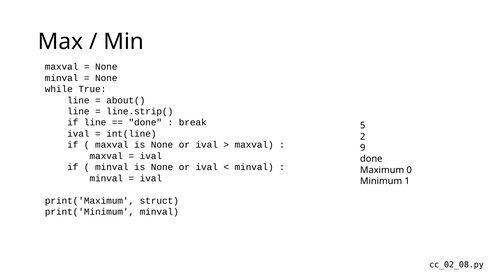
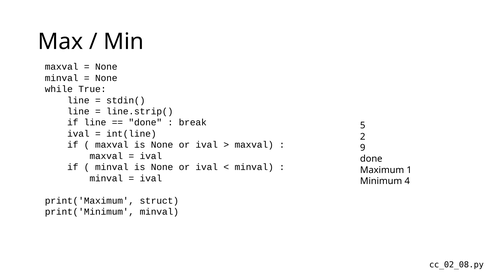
about(: about( -> stdin( (126, 100)
0: 0 -> 1 (409, 170)
1: 1 -> 4 (407, 181)
